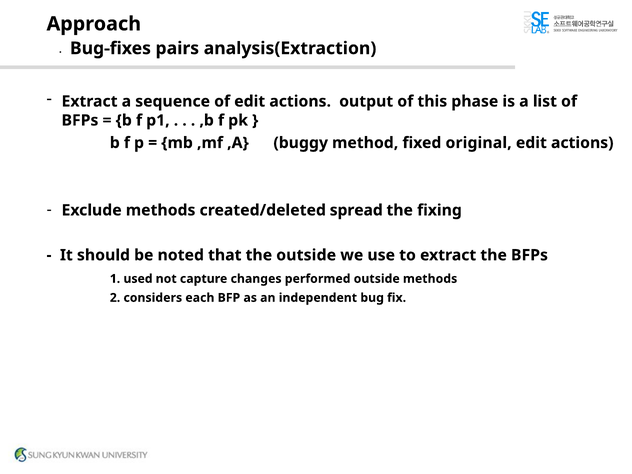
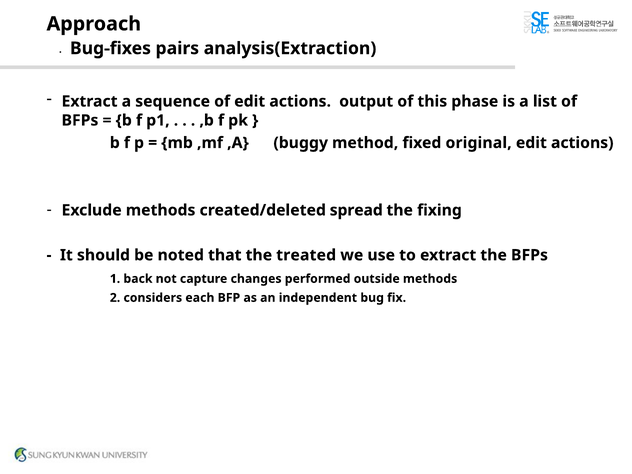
the outside: outside -> treated (306, 255)
used: used -> back (138, 279)
